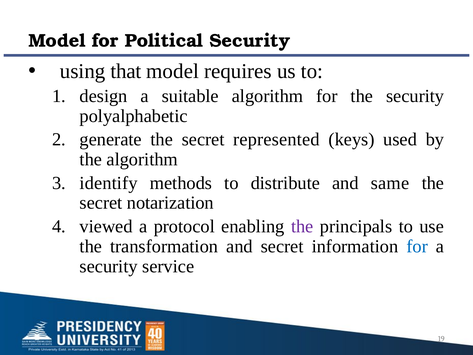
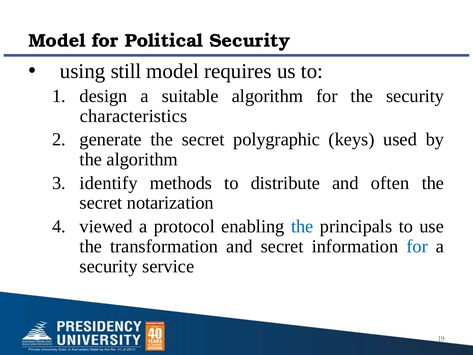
that: that -> still (126, 71)
polyalphabetic: polyalphabetic -> characteristics (134, 116)
represented: represented -> polygraphic (277, 139)
same: same -> often (390, 183)
the colour: purple -> blue (302, 226)
